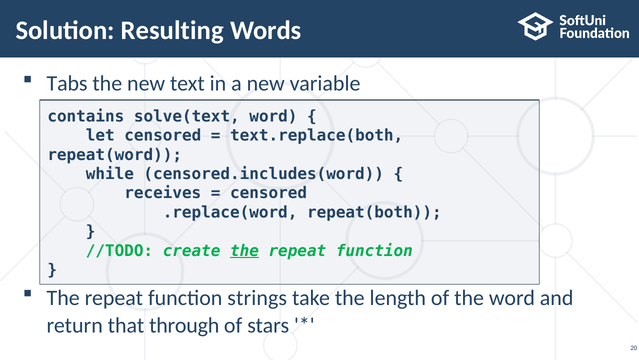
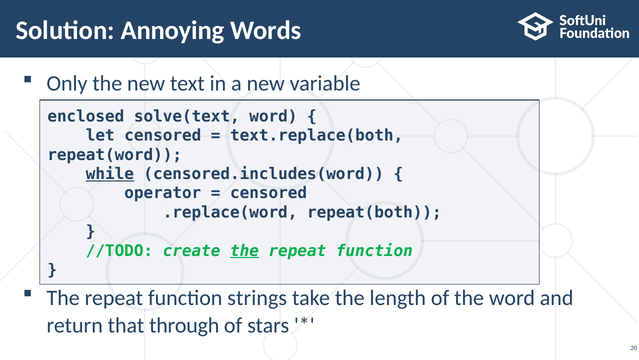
Resulting: Resulting -> Annoying (172, 30)
Tabs: Tabs -> Only (67, 83)
contains: contains -> enclosed (86, 116)
while underline: none -> present (110, 174)
receives: receives -> operator (163, 193)
